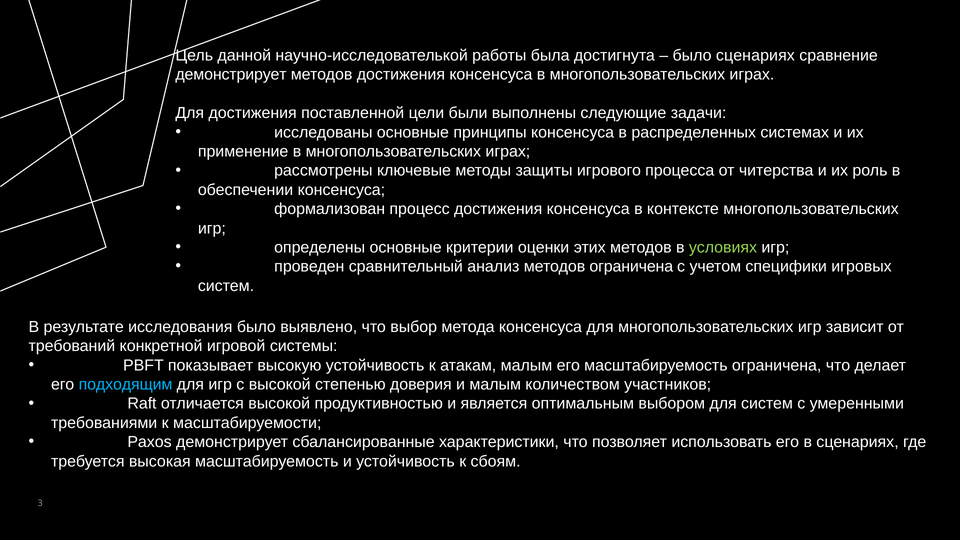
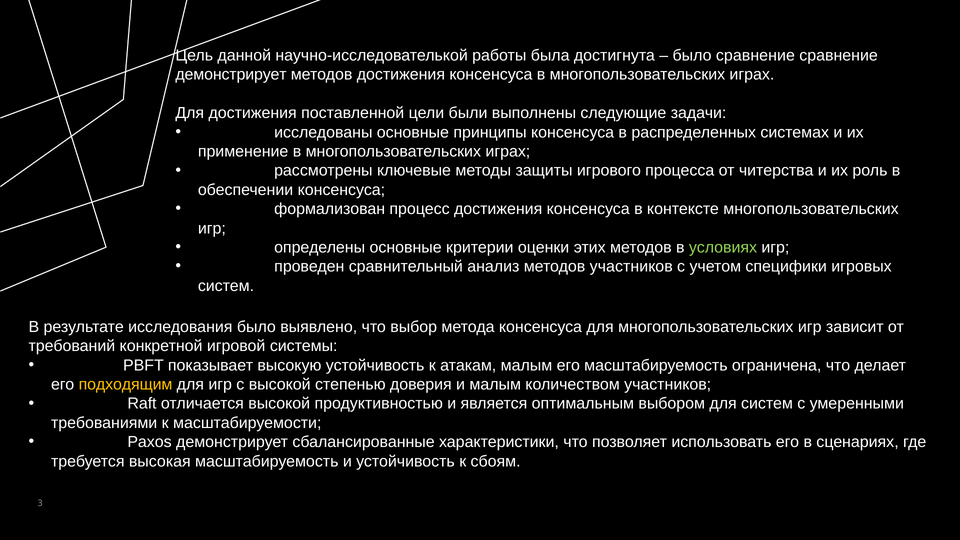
было сценариях: сценариях -> сравнение (755, 56)
методов ограничена: ограничена -> участников (631, 267)
подходящим colour: light blue -> yellow (126, 385)
